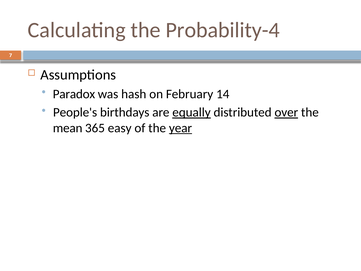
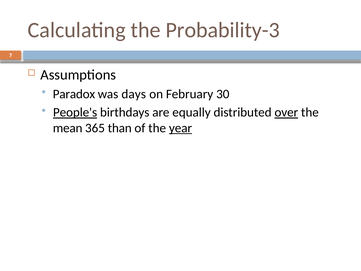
Probability-4: Probability-4 -> Probability-3 (223, 30)
hash: hash -> days (134, 94)
14: 14 -> 30 (223, 94)
People's underline: none -> present (75, 112)
equally underline: present -> none (192, 112)
easy: easy -> than (120, 128)
